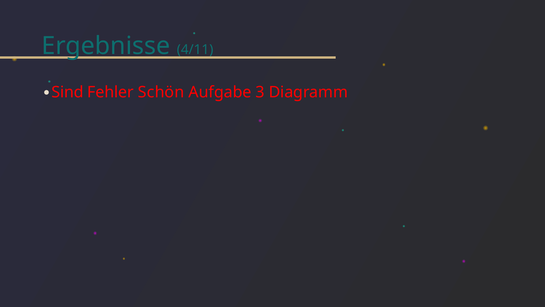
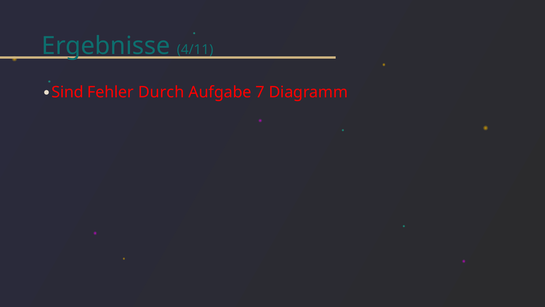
Schön: Schön -> Durch (161, 92)
3: 3 -> 7 (260, 92)
